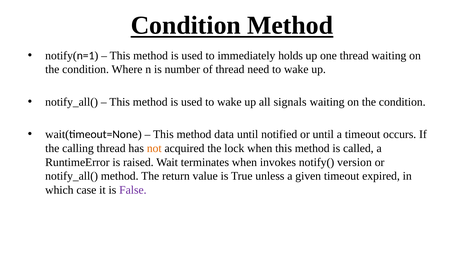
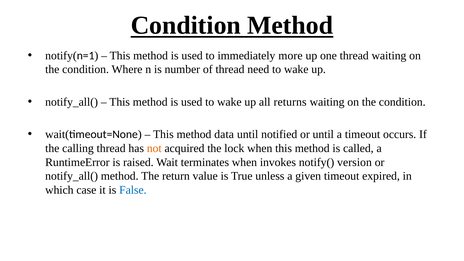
holds: holds -> more (290, 56)
signals: signals -> returns (290, 102)
False colour: purple -> blue (133, 190)
